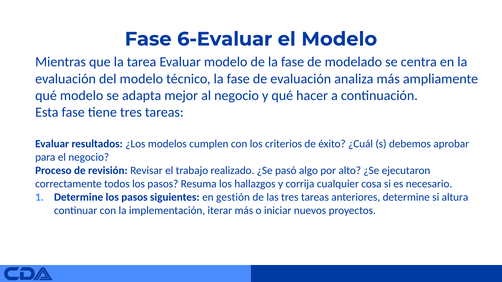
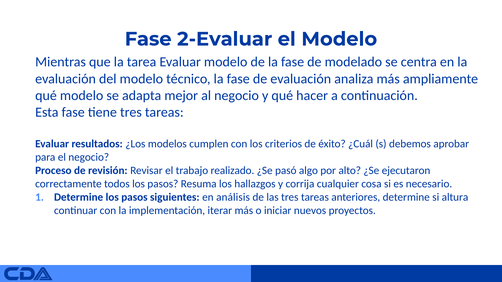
6-Evaluar: 6-Evaluar -> 2-Evaluar (225, 39)
gestión: gestión -> análisis (233, 197)
